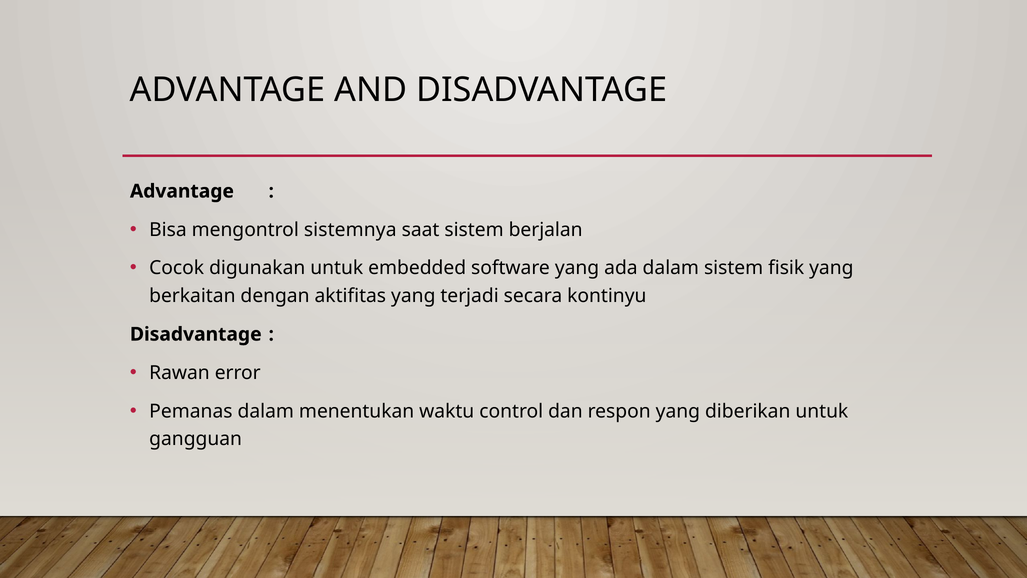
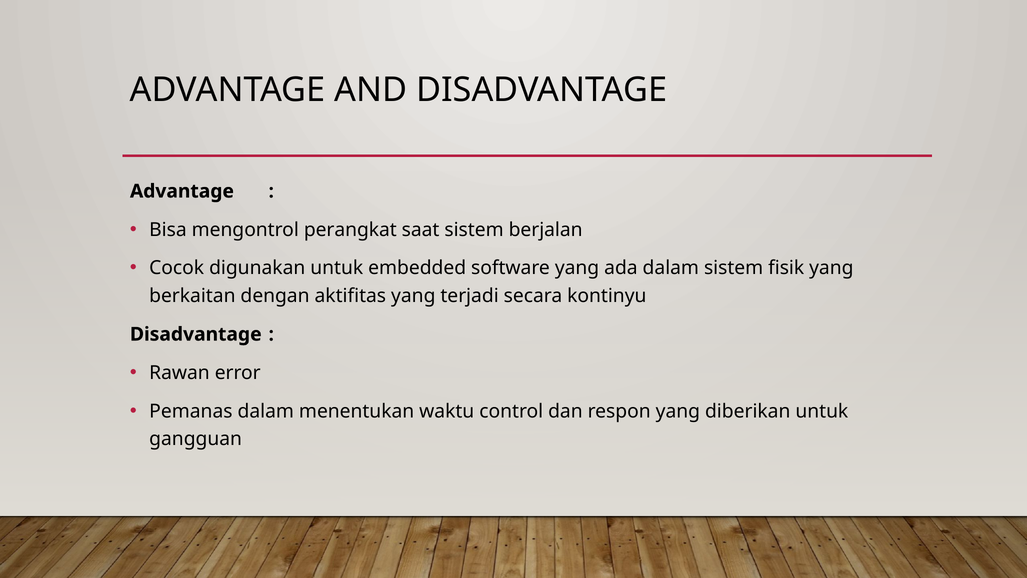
sistemnya: sistemnya -> perangkat (350, 230)
